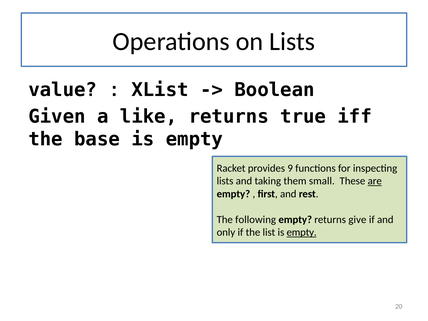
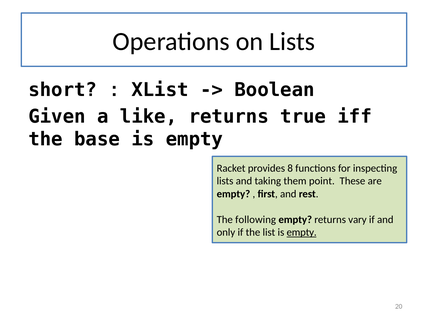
value: value -> short (63, 90)
9: 9 -> 8 (290, 168)
small: small -> point (322, 181)
are underline: present -> none (375, 181)
give: give -> vary (357, 220)
